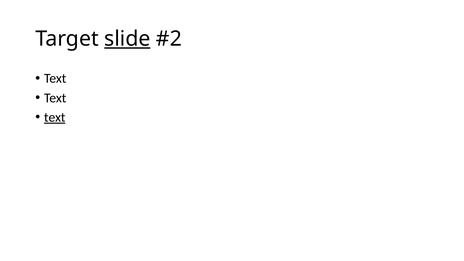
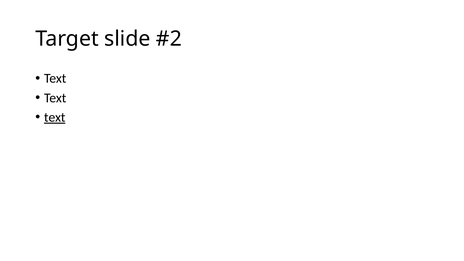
slide underline: present -> none (127, 39)
